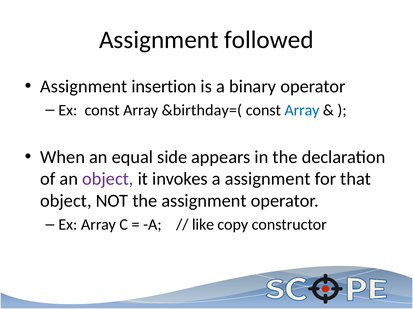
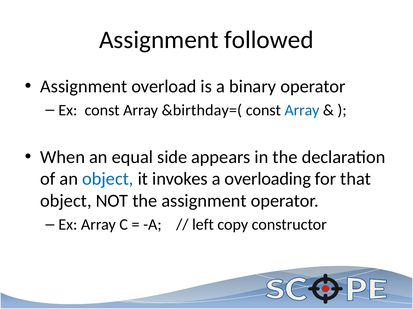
insertion: insertion -> overload (164, 87)
object colour: purple -> blue (108, 179)
a assignment: assignment -> overloading (268, 179)
like: like -> left (203, 225)
